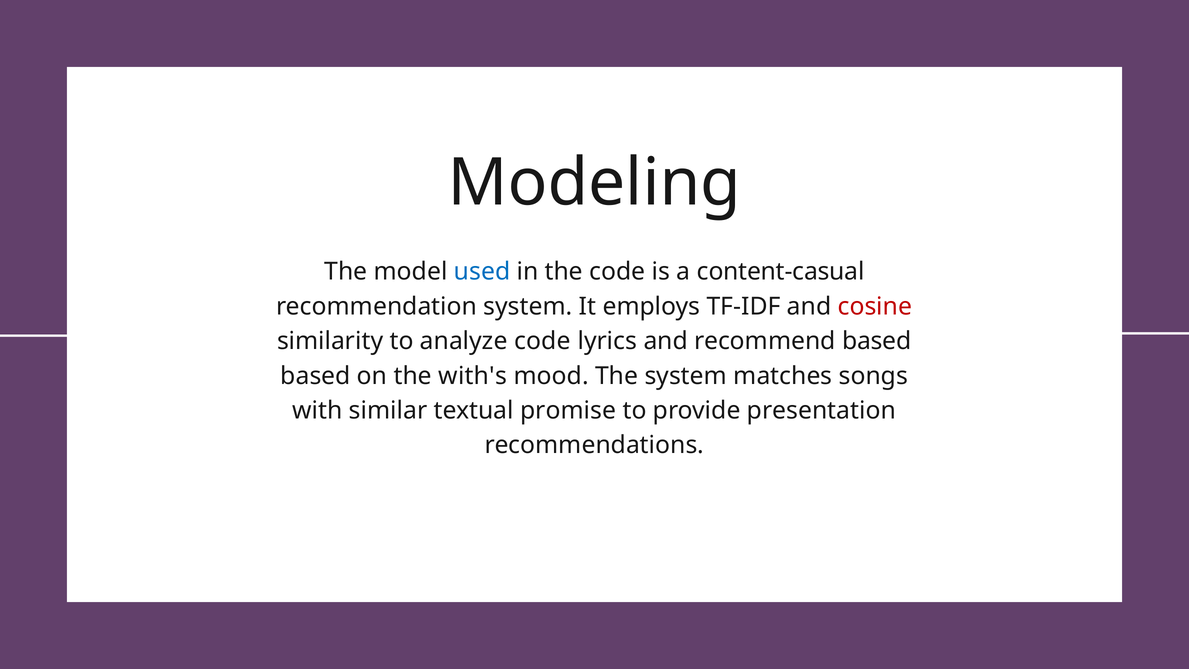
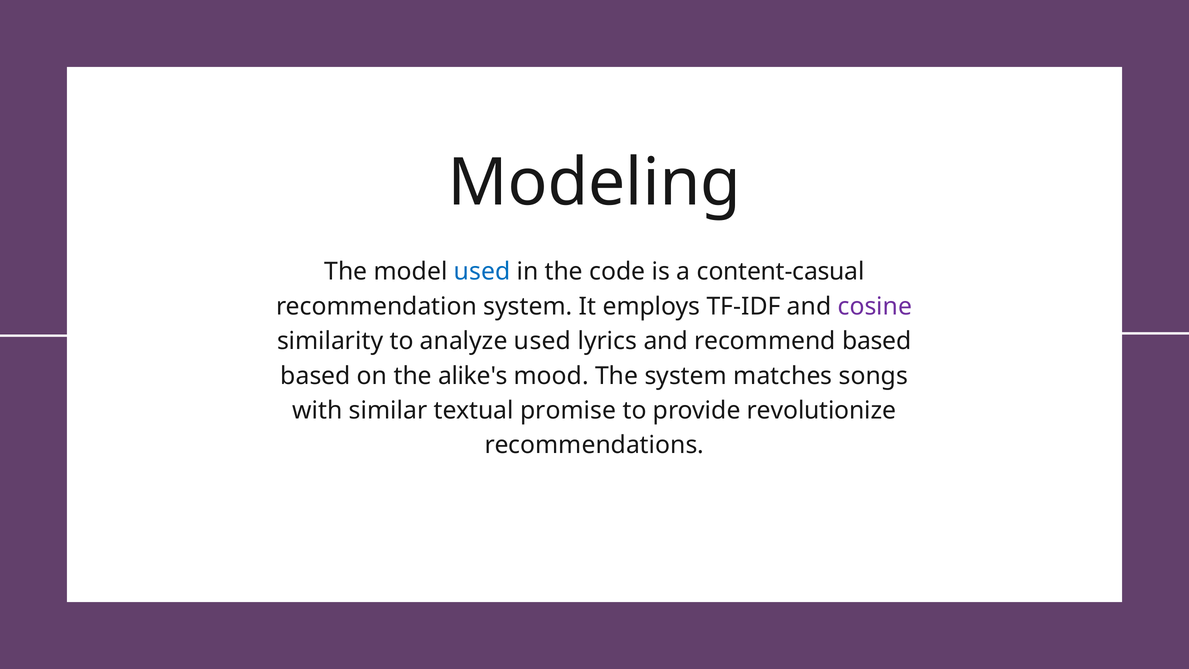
cosine colour: red -> purple (875, 306)
analyze code: code -> used (543, 341)
with's: with's -> alike's (473, 376)
presentation: presentation -> revolutionize (821, 410)
